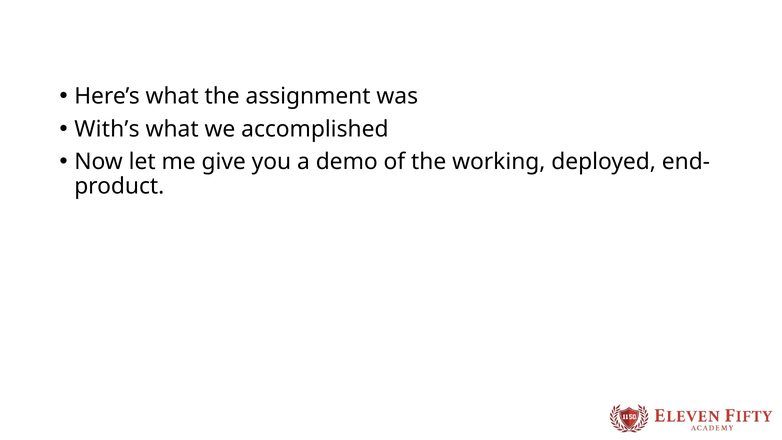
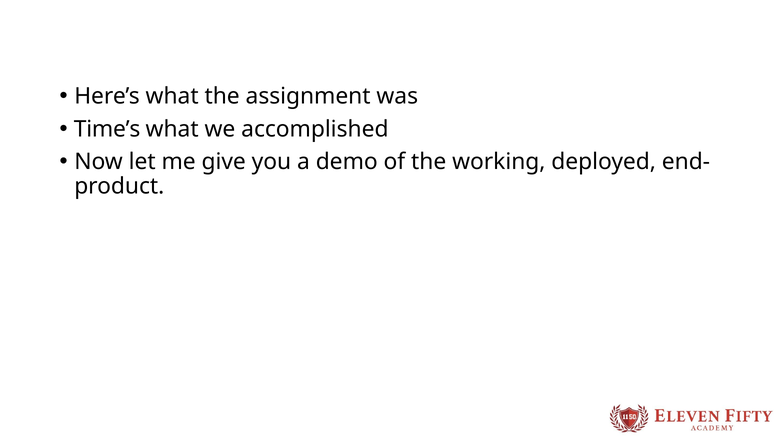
With’s: With’s -> Time’s (107, 129)
